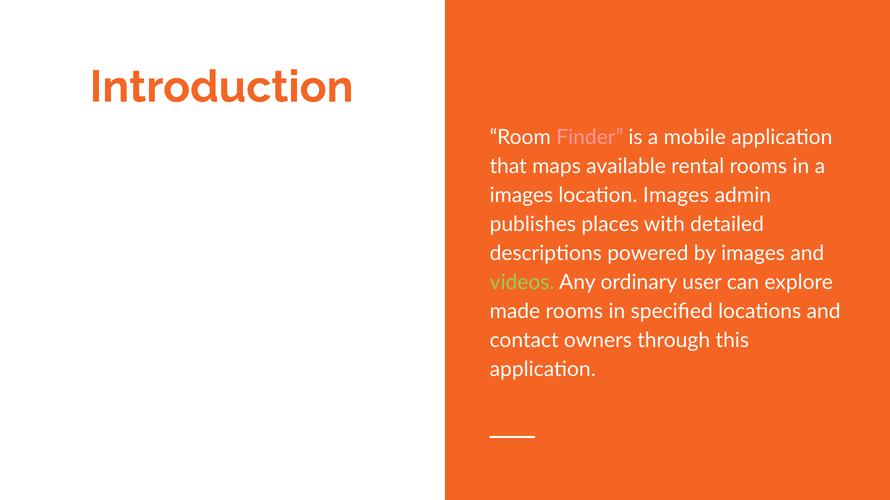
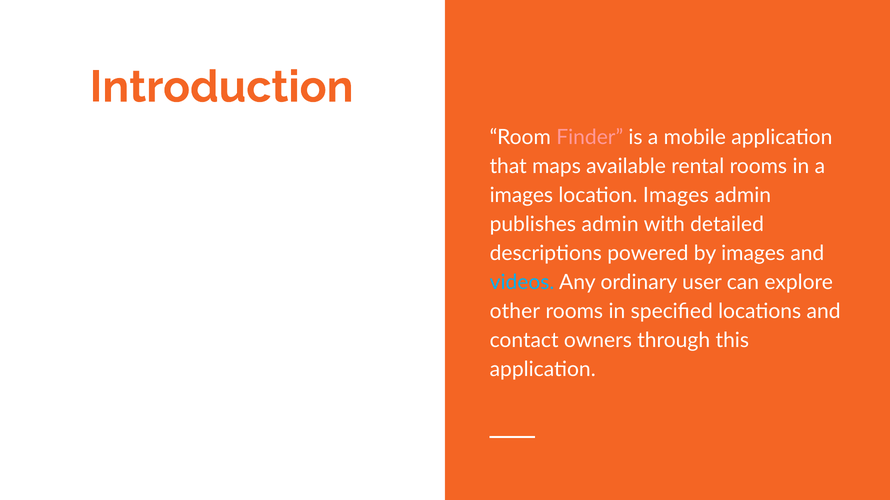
publishes places: places -> admin (610, 225)
videos colour: light green -> light blue (522, 283)
made: made -> other (515, 312)
